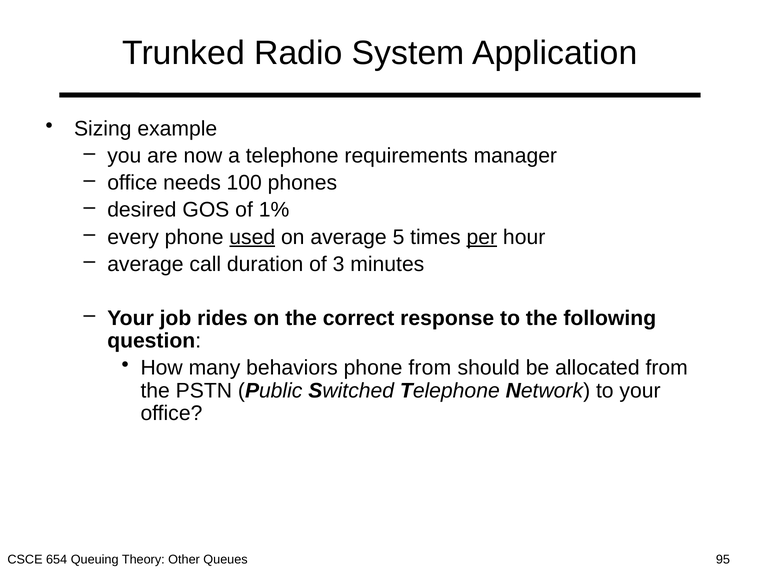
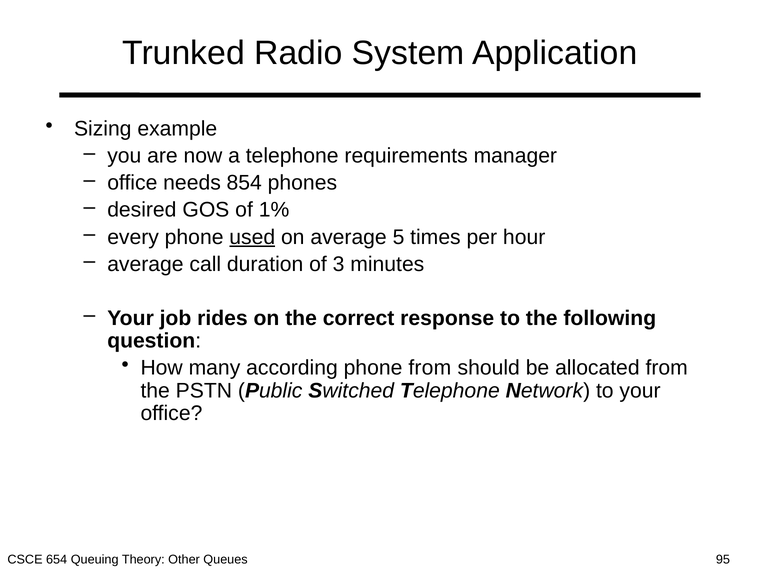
100: 100 -> 854 (244, 183)
per underline: present -> none (482, 237)
behaviors: behaviors -> according (292, 368)
